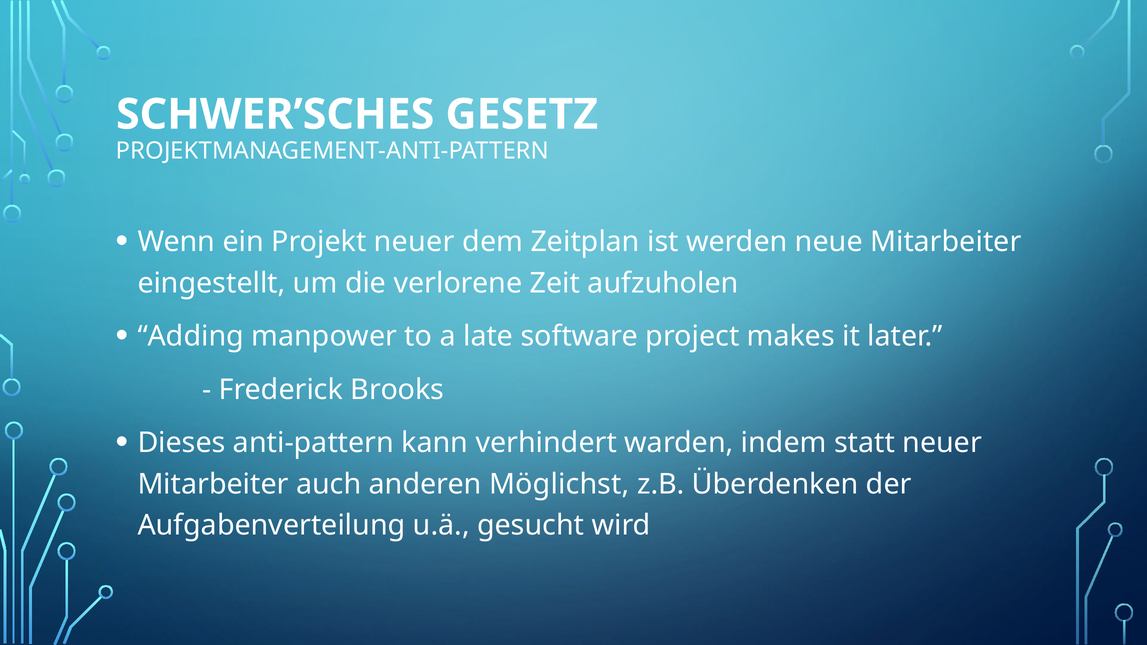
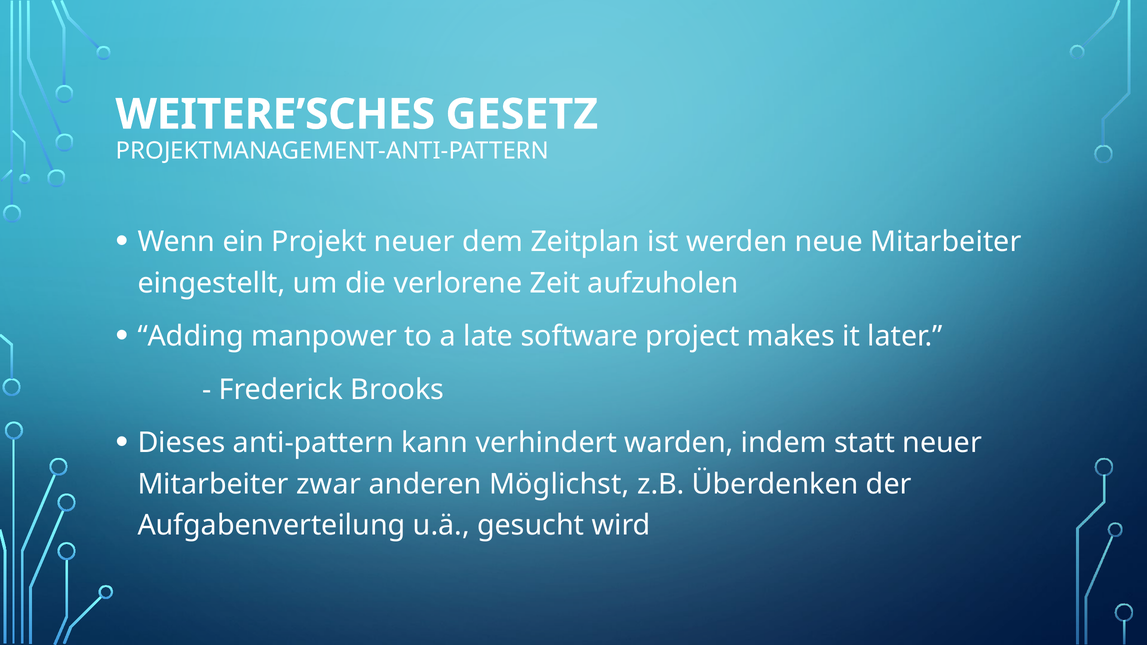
SCHWER’SCHES: SCHWER’SCHES -> WEITERE’SCHES (275, 115)
auch: auch -> zwar (329, 484)
